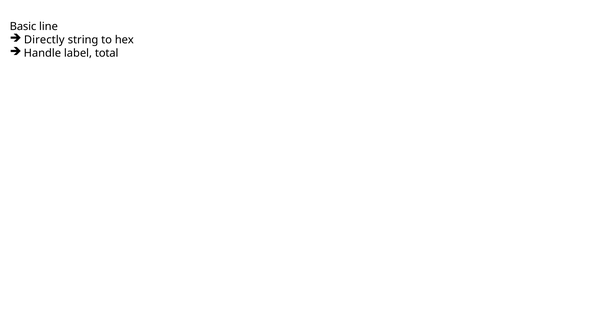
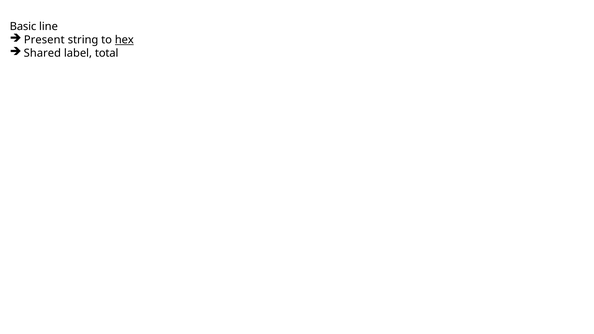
Directly: Directly -> Present (44, 40)
hex underline: none -> present (124, 40)
Handle: Handle -> Shared (42, 53)
